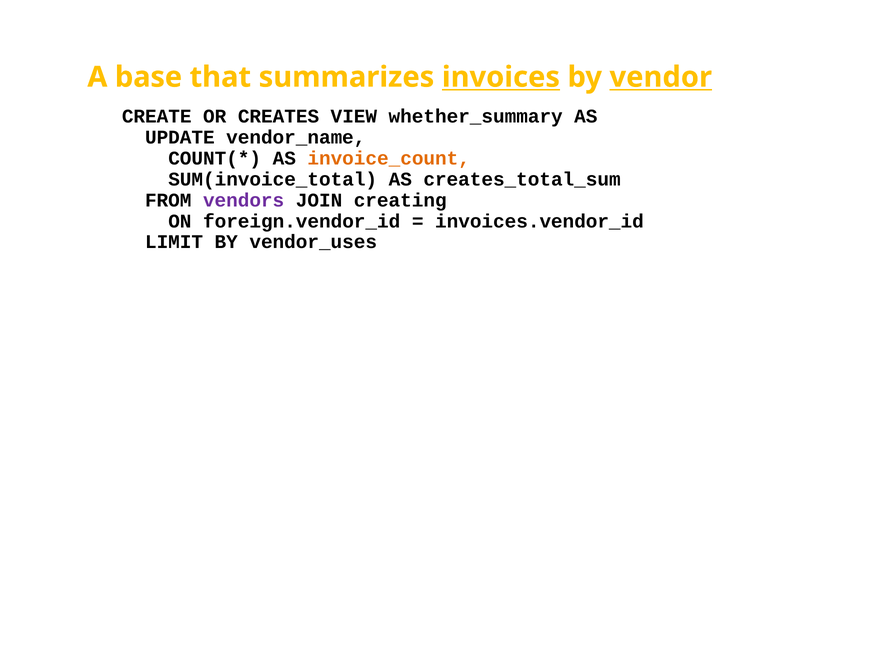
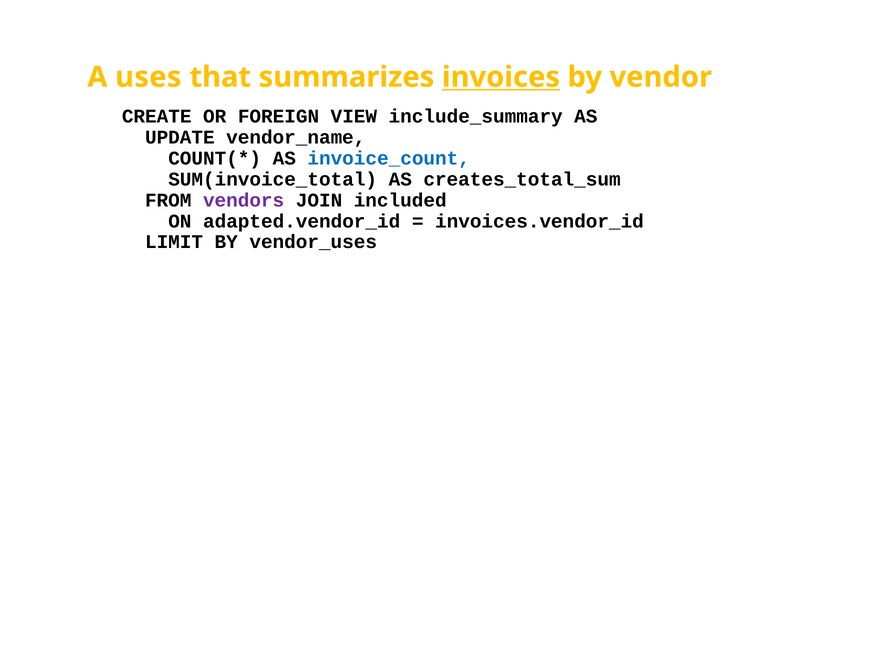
base: base -> uses (148, 77)
vendor underline: present -> none (661, 77)
CREATES: CREATES -> FOREIGN (279, 117)
whether_summary: whether_summary -> include_summary (476, 117)
invoice_count colour: orange -> blue (389, 158)
creating: creating -> included (400, 200)
foreign.vendor_id: foreign.vendor_id -> adapted.vendor_id (302, 221)
